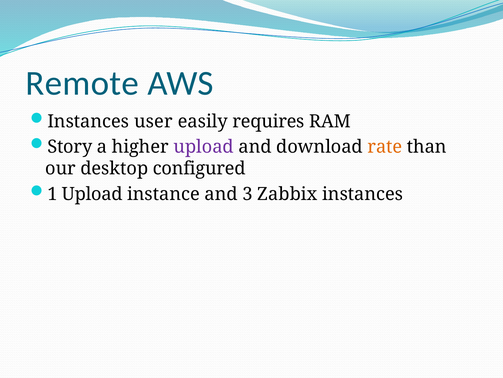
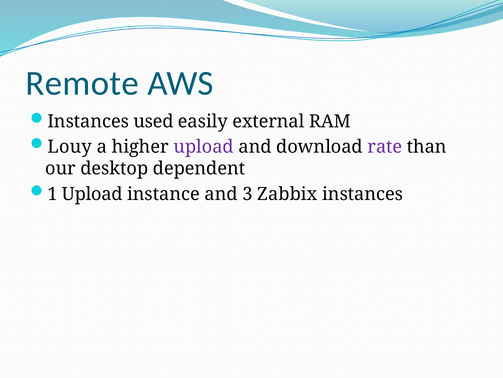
user: user -> used (154, 121)
requires: requires -> external (268, 121)
Story: Story -> Louy (70, 147)
rate colour: orange -> purple (385, 147)
configured: configured -> dependent (199, 168)
